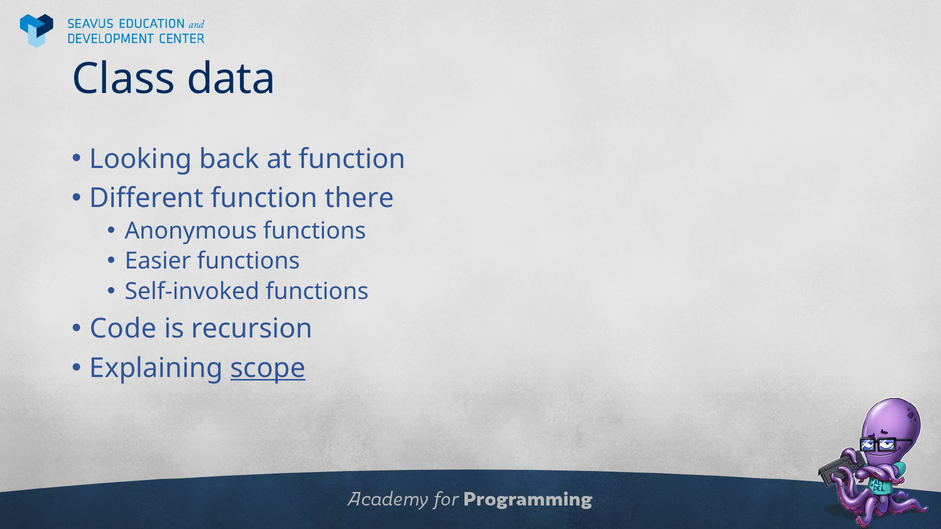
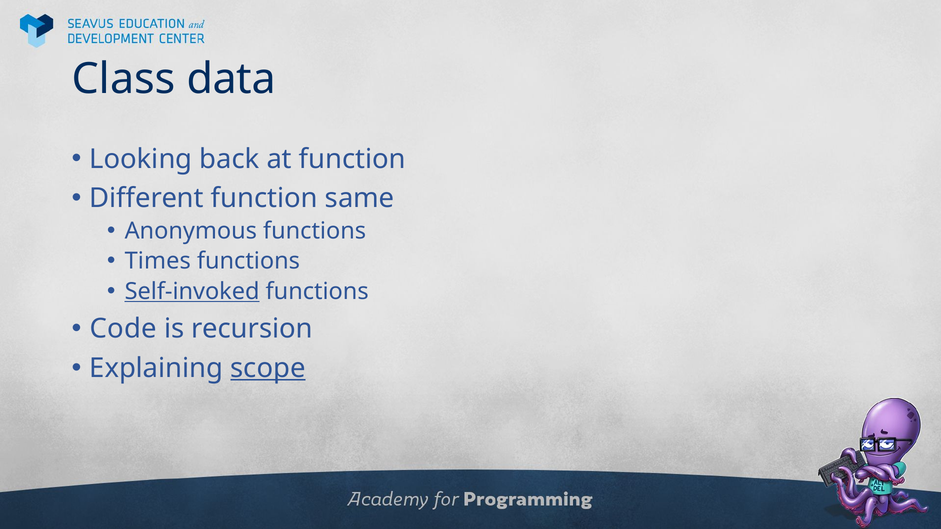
there: there -> same (360, 199)
Easier: Easier -> Times (158, 261)
Self-invoked underline: none -> present (192, 292)
